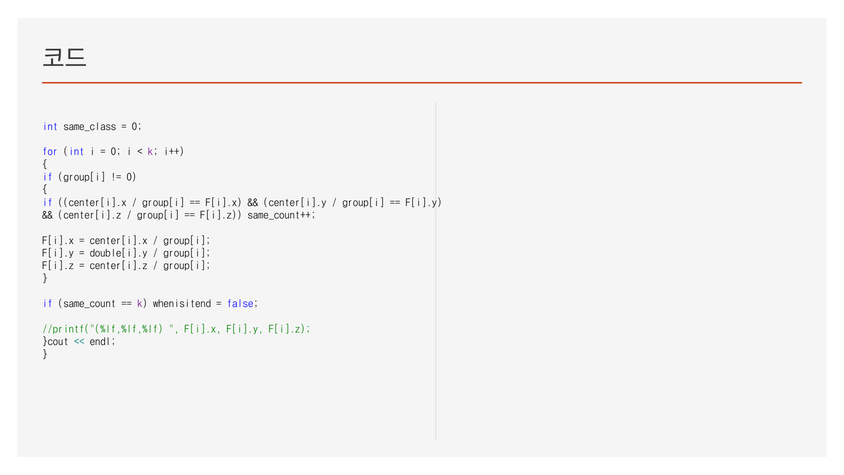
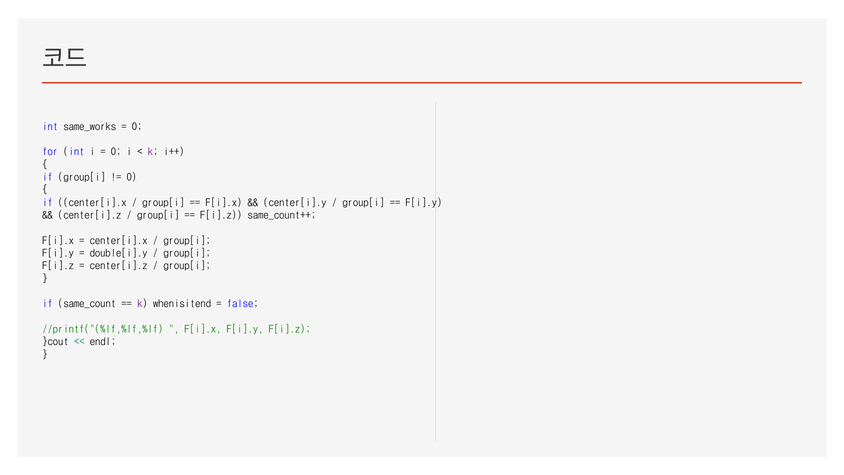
same_class: same_class -> same_works (90, 127)
